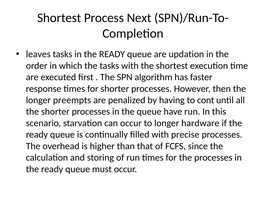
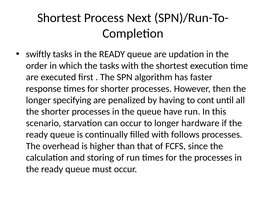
leaves: leaves -> swiftly (38, 54)
preempts: preempts -> specifying (72, 100)
precise: precise -> follows (185, 135)
